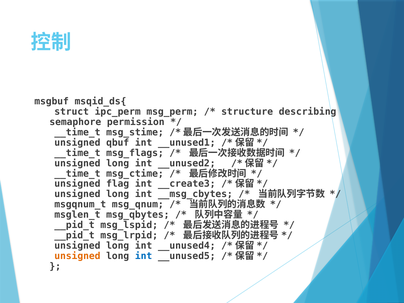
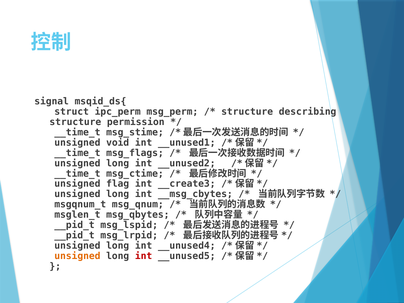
msgbuf: msgbuf -> signal (52, 101)
semaphore: semaphore -> structure (75, 122)
qbuf: qbuf -> void (118, 143)
int colour: blue -> red (144, 256)
